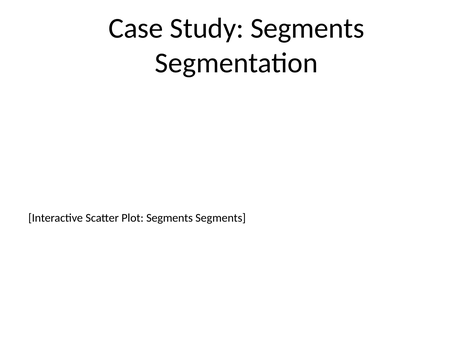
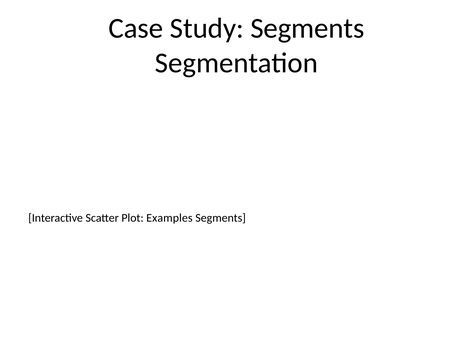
Plot Segments: Segments -> Examples (169, 218)
